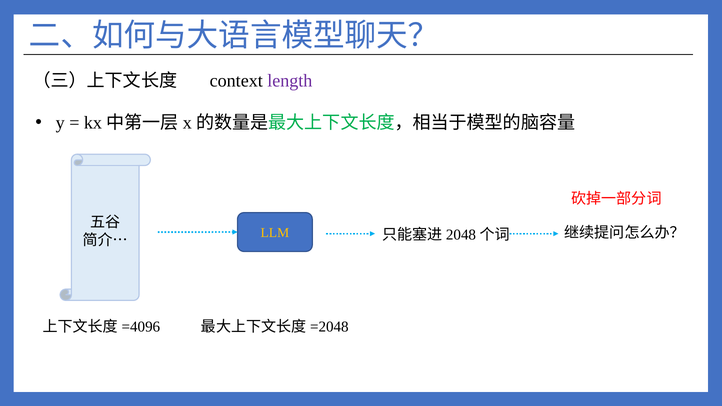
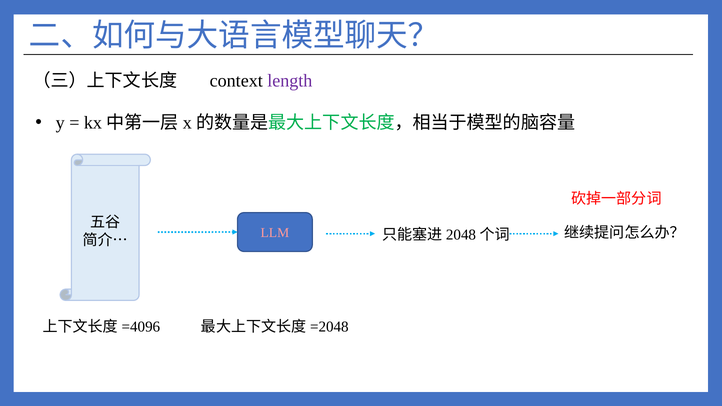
LLM colour: yellow -> pink (275, 233)
